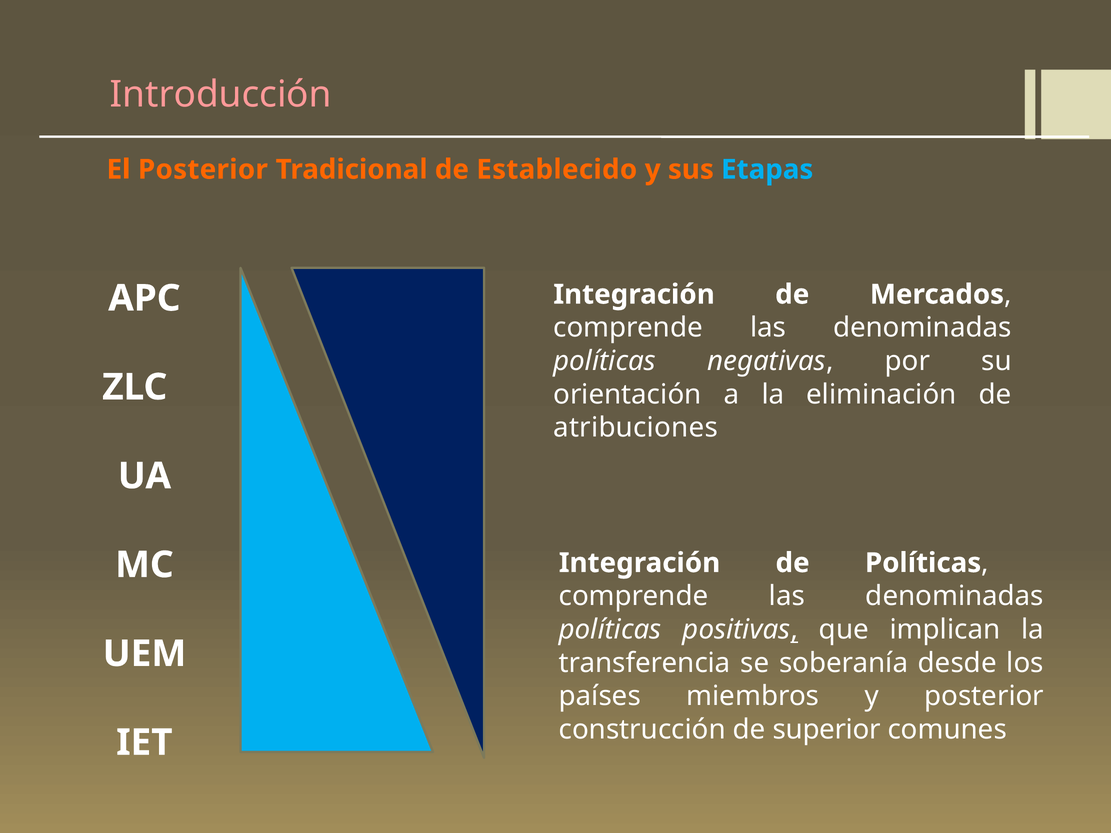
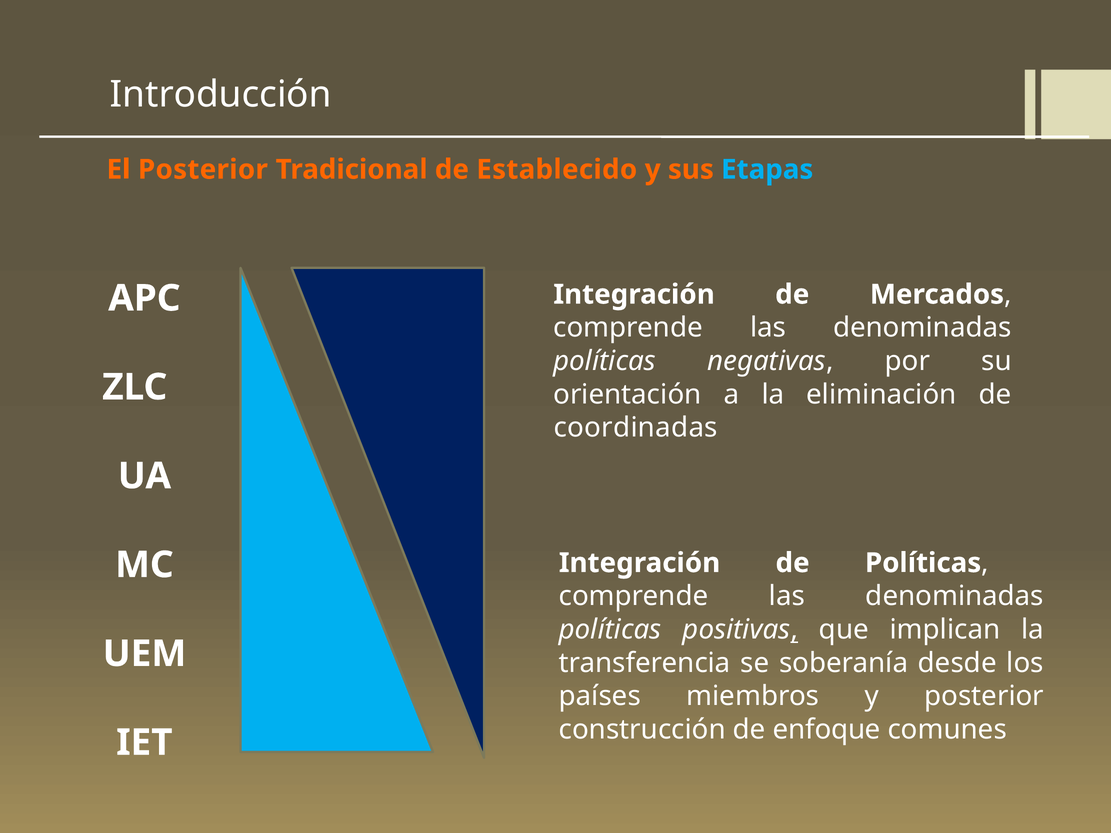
Introducción colour: pink -> white (221, 95)
atribuciones: atribuciones -> coordinadas (636, 428)
superior: superior -> enfoque (827, 730)
